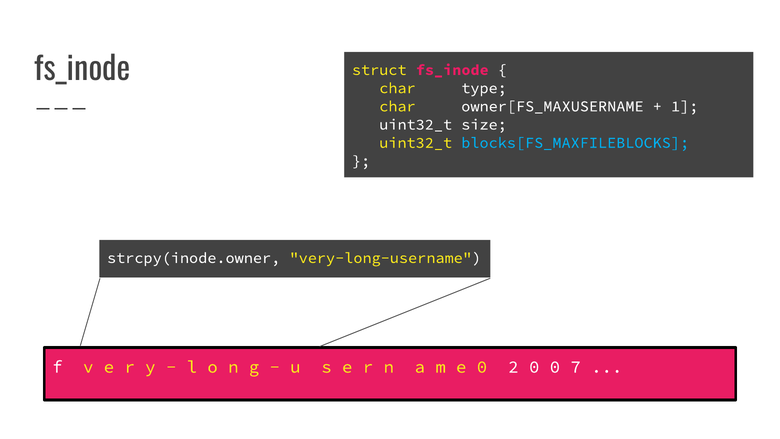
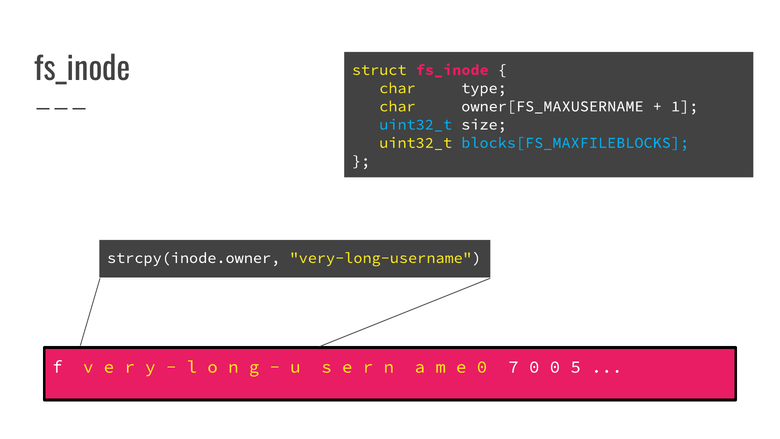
uint32_t colour: white -> light blue (416, 124)
2: 2 -> 7 (513, 367)
7: 7 -> 5 (576, 367)
